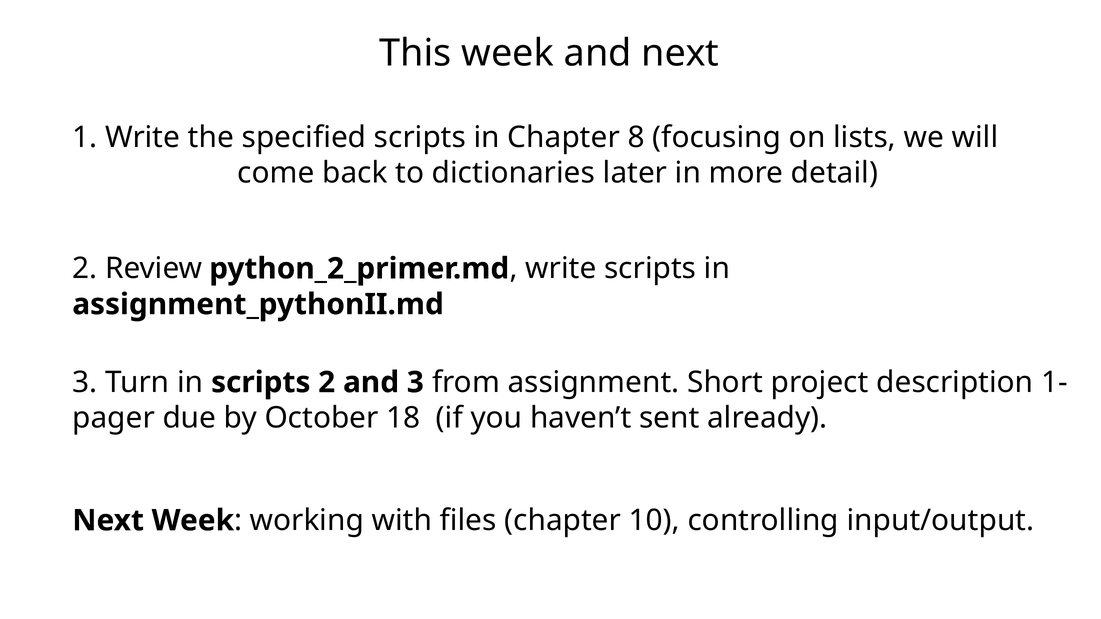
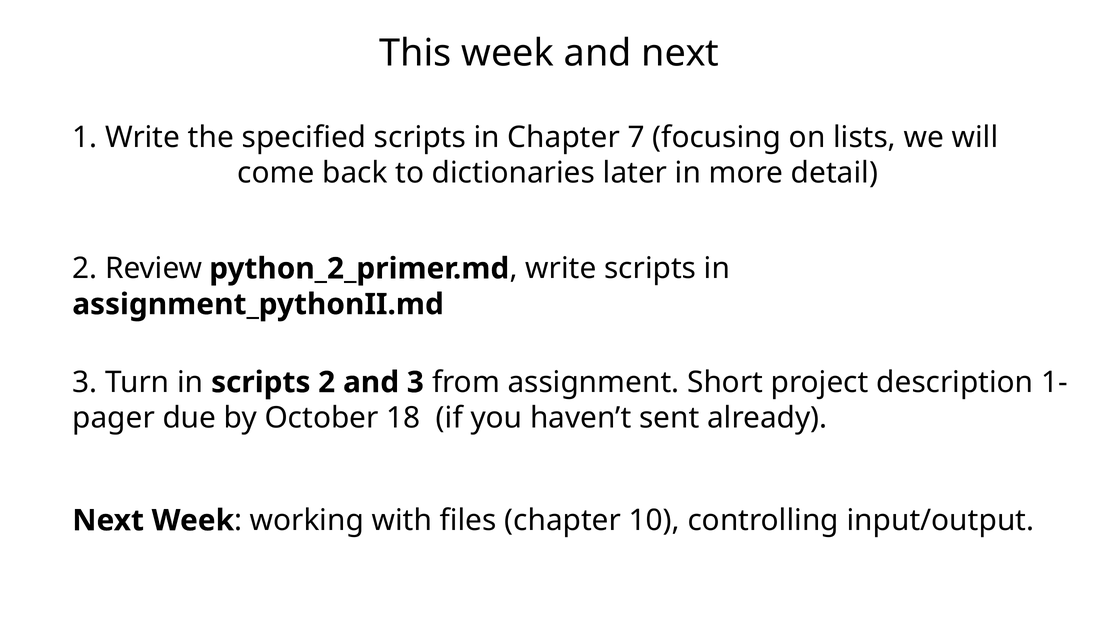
8: 8 -> 7 (636, 137)
